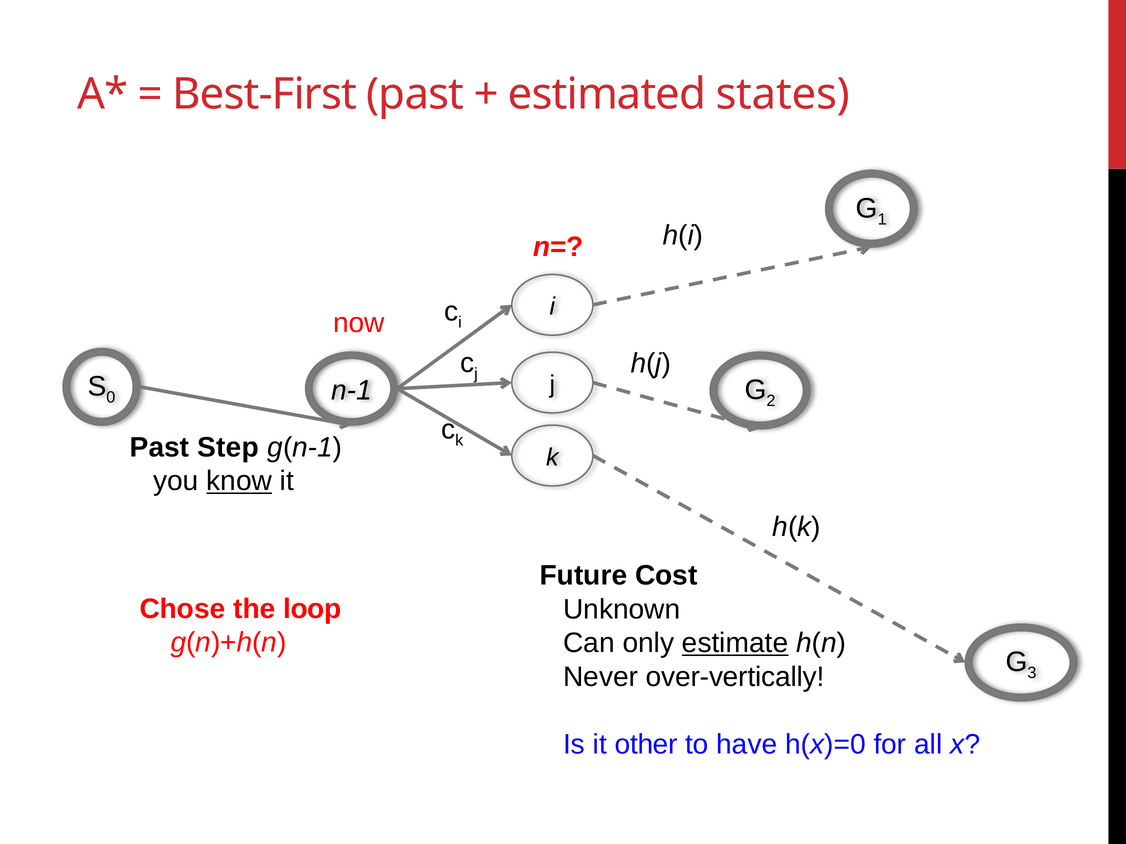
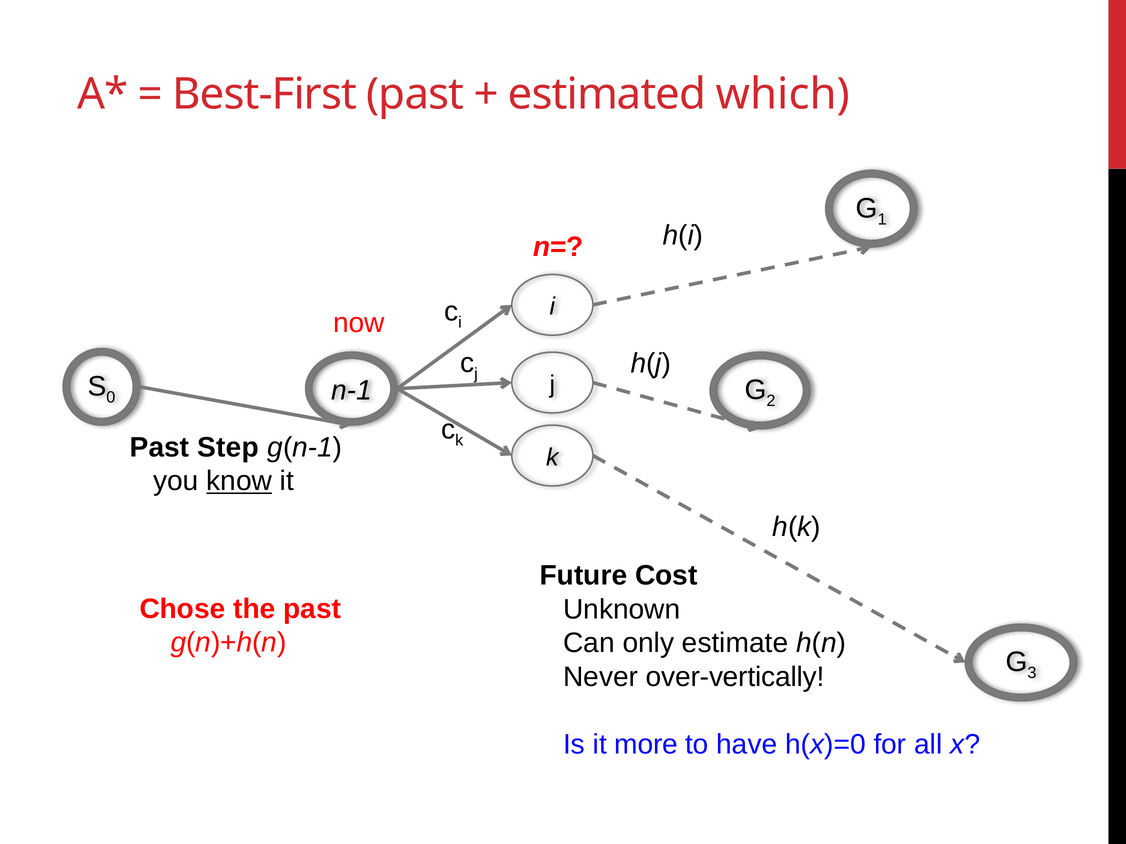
states: states -> which (783, 95)
the loop: loop -> past (312, 609)
estimate underline: present -> none (735, 643)
other: other -> more (646, 745)
